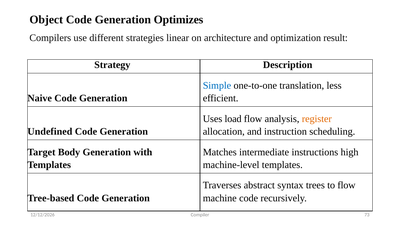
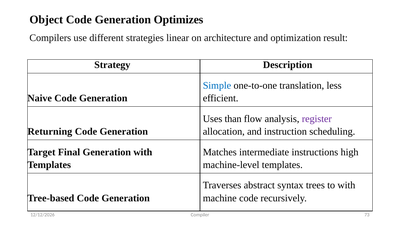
load: load -> than (233, 119)
register colour: orange -> purple (317, 119)
Undefined: Undefined -> Returning (50, 131)
Body: Body -> Final (69, 152)
to flow: flow -> with (346, 185)
